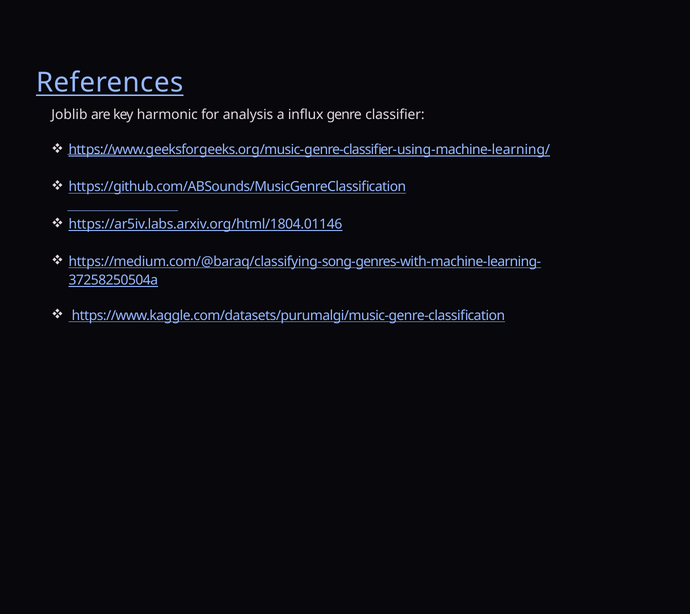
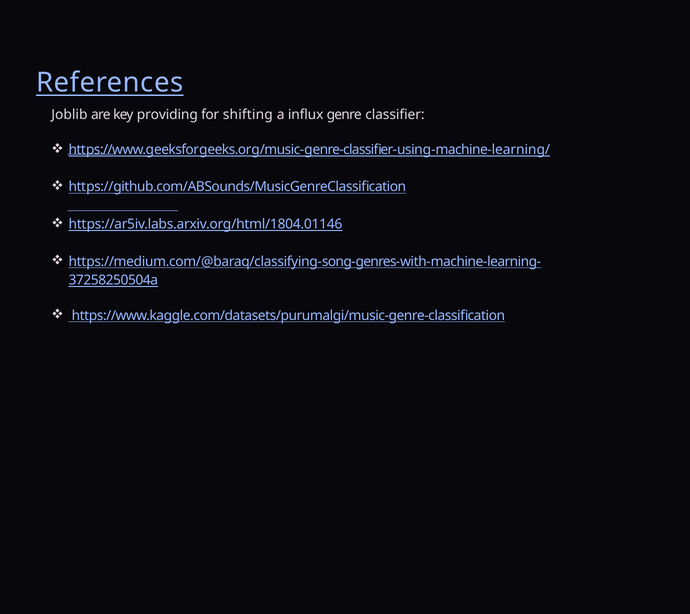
harmonic: harmonic -> providing (167, 115)
analysis: analysis -> shifting (248, 115)
